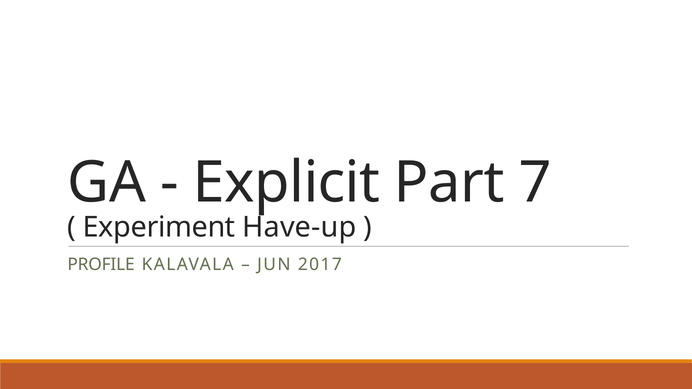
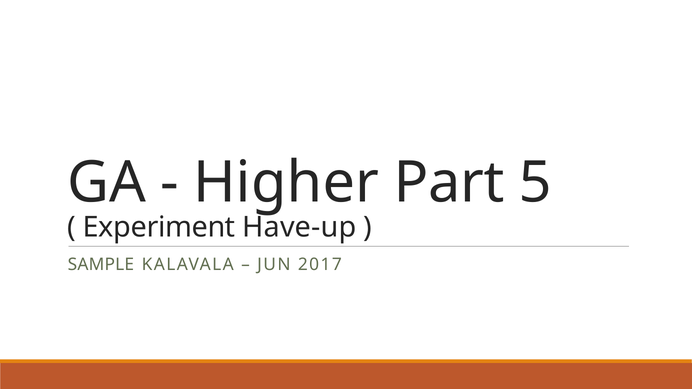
Explicit: Explicit -> Higher (286, 183)
7: 7 -> 5 (535, 183)
PROFILE: PROFILE -> SAMPLE (101, 265)
